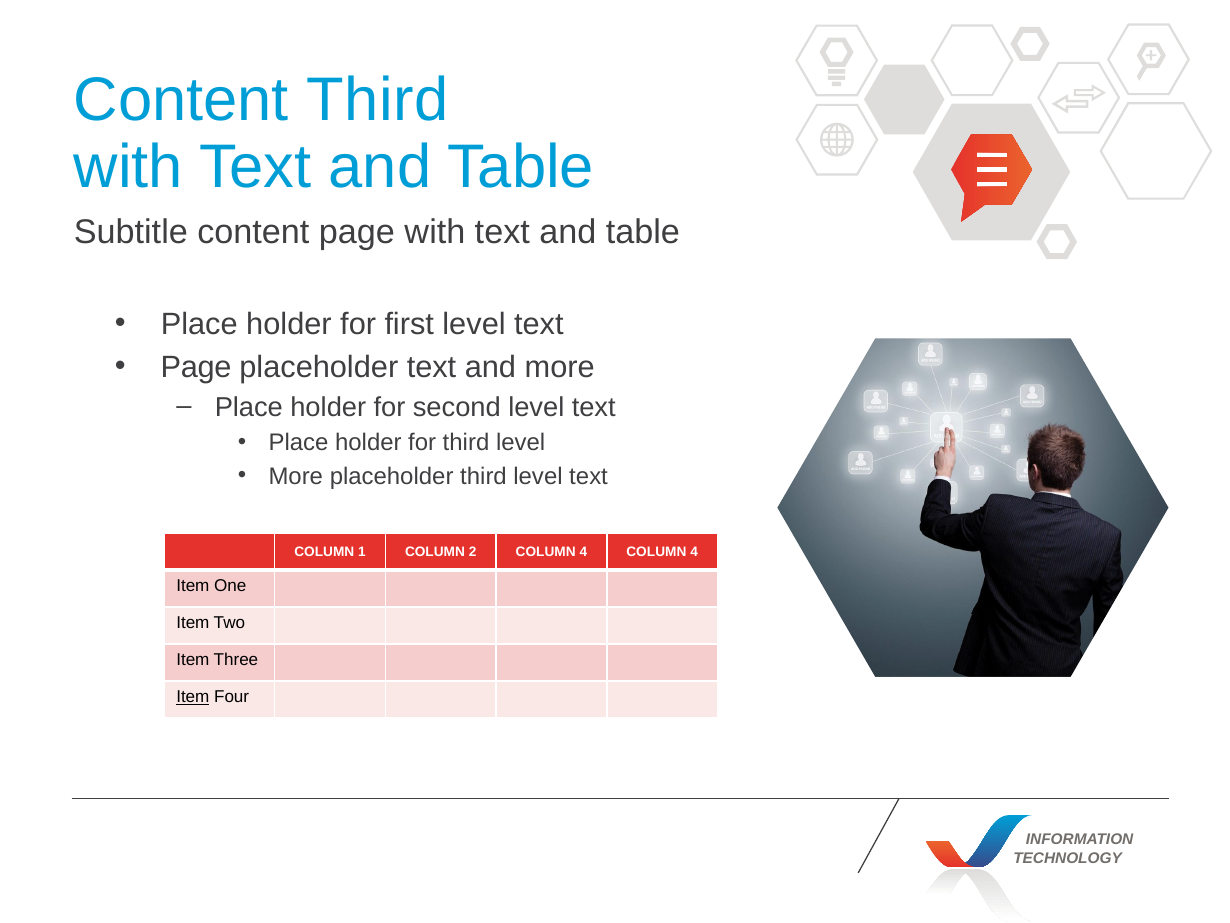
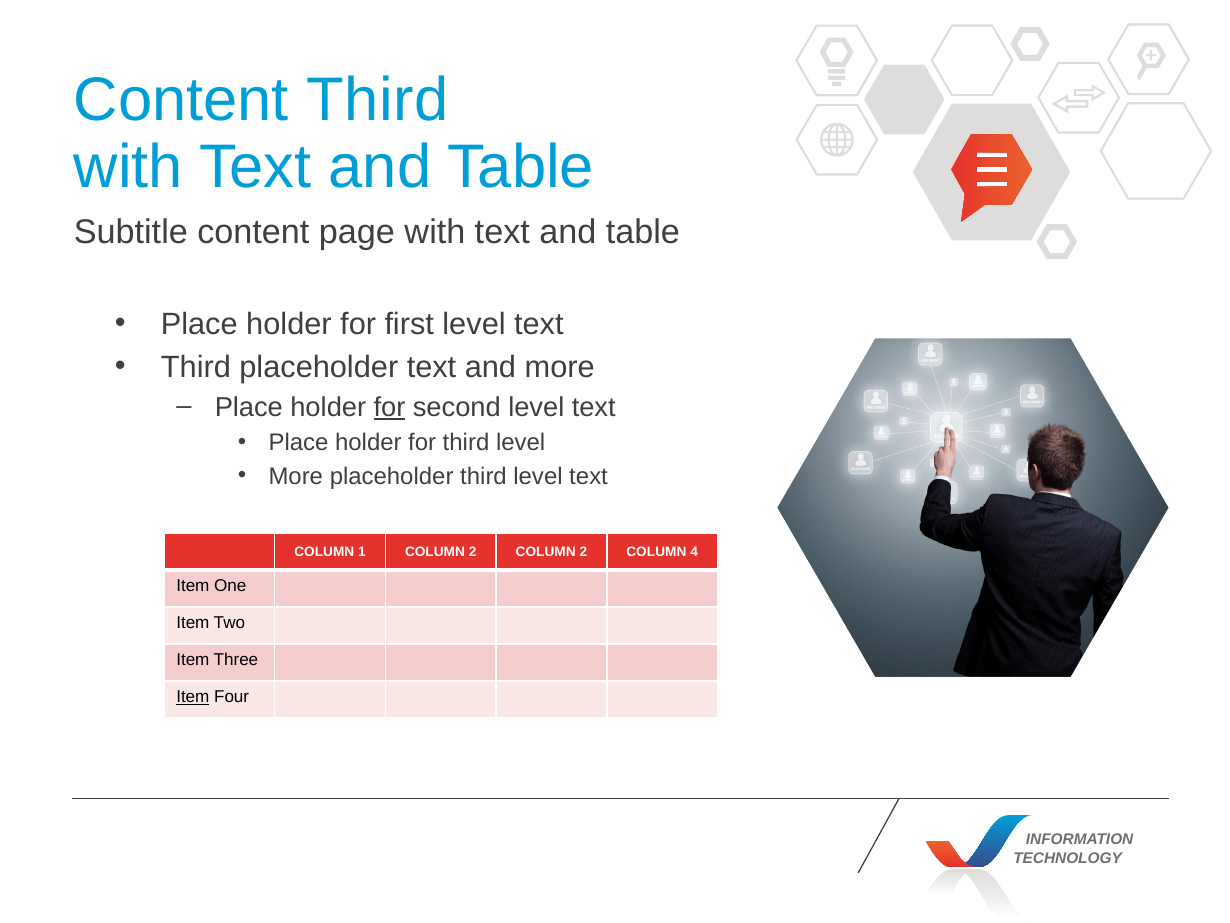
Page: Page -> Third (196, 367)
for underline: none -> present (390, 407)
2 COLUMN 4: 4 -> 2 (583, 552)
